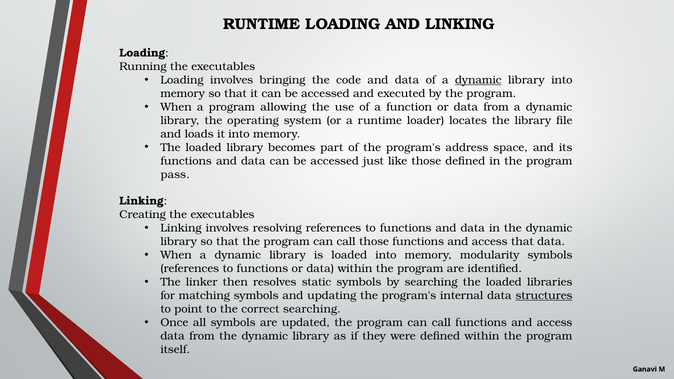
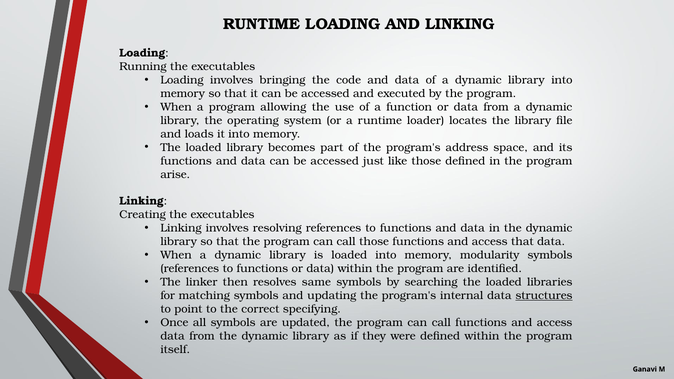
dynamic underline: present -> none (478, 80)
pass: pass -> arise (175, 174)
static: static -> same (316, 282)
correct searching: searching -> specifying (312, 309)
